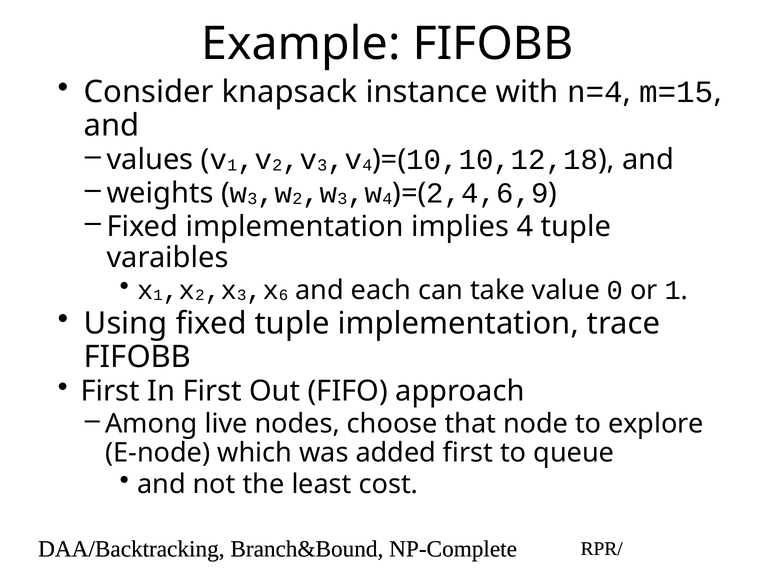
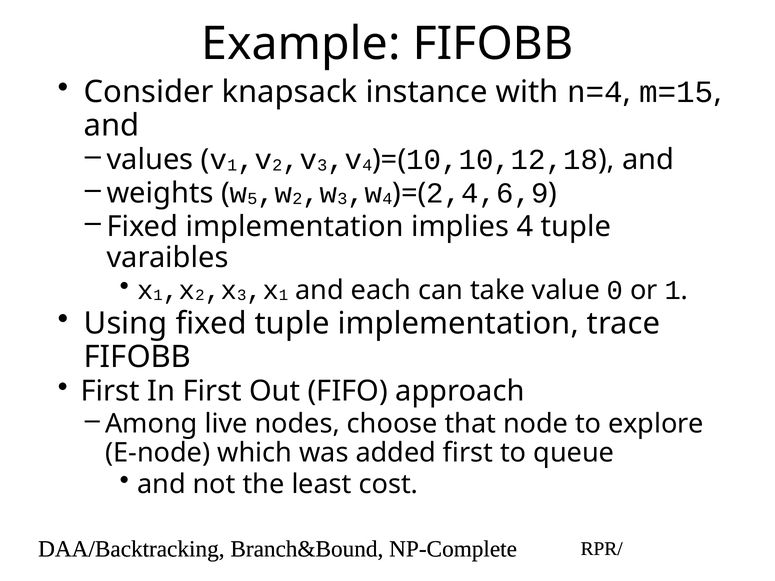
3: 3 -> 5 (252, 199)
6: 6 -> 1 (284, 295)
